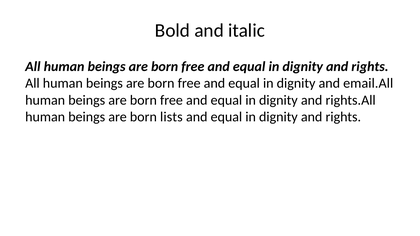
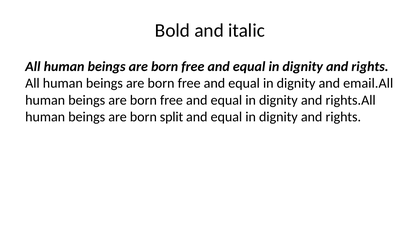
lists: lists -> split (172, 117)
